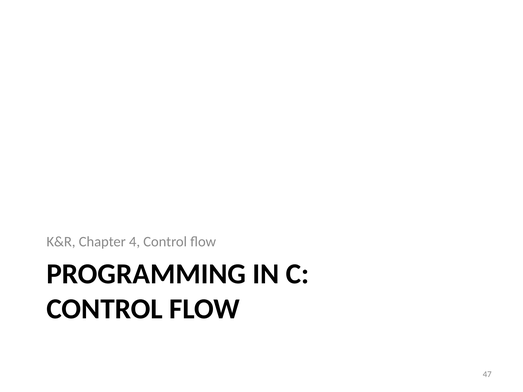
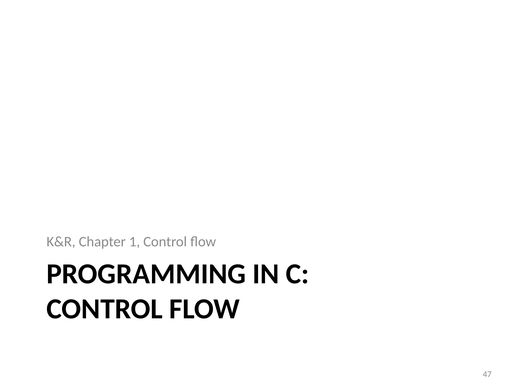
4: 4 -> 1 (135, 242)
